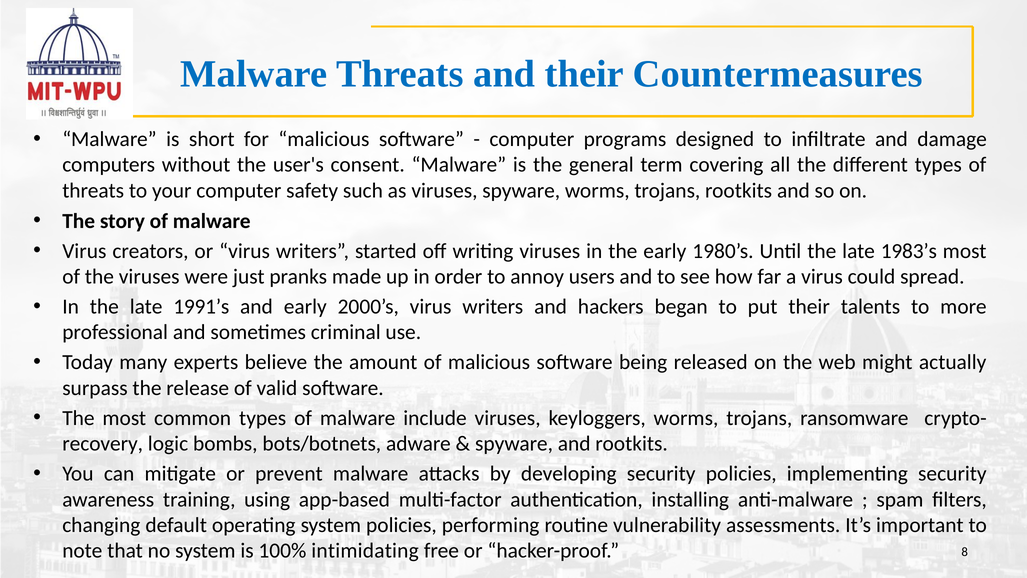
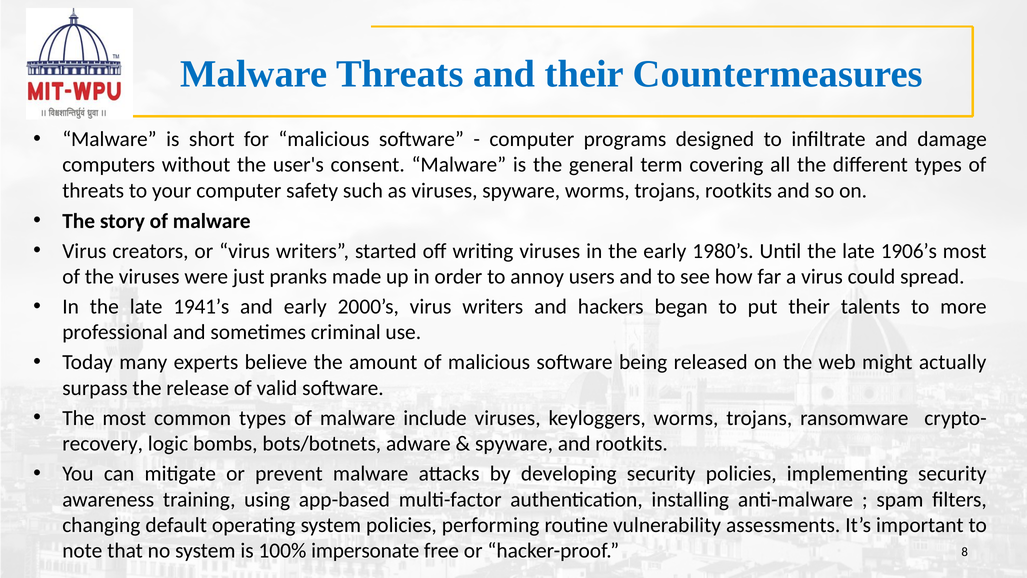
1983’s: 1983’s -> 1906’s (909, 251)
1991’s: 1991’s -> 1941’s (201, 307)
intimidating: intimidating -> impersonate (365, 551)
